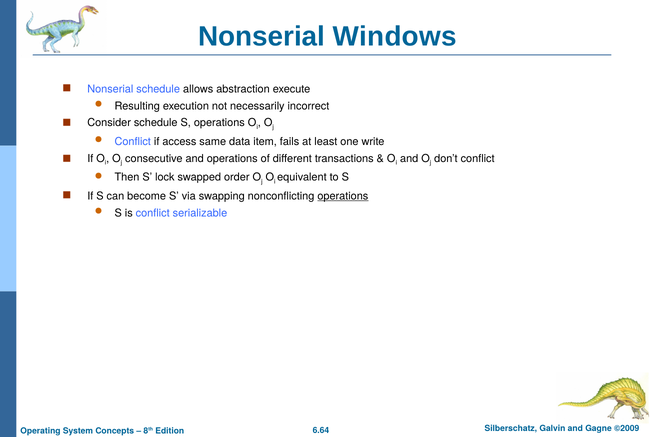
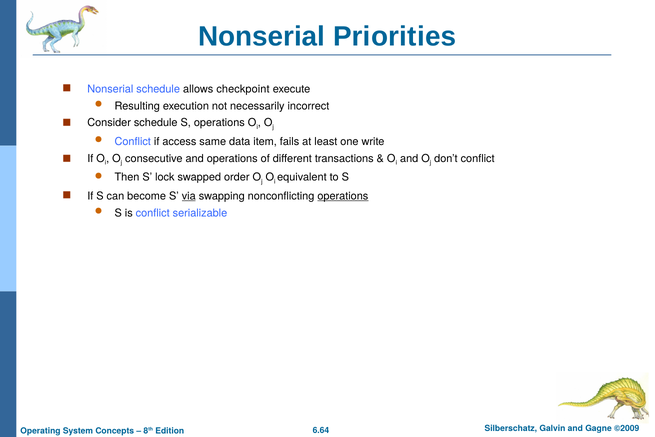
Windows: Windows -> Priorities (395, 36)
abstraction: abstraction -> checkpoint (243, 89)
via underline: none -> present (189, 196)
